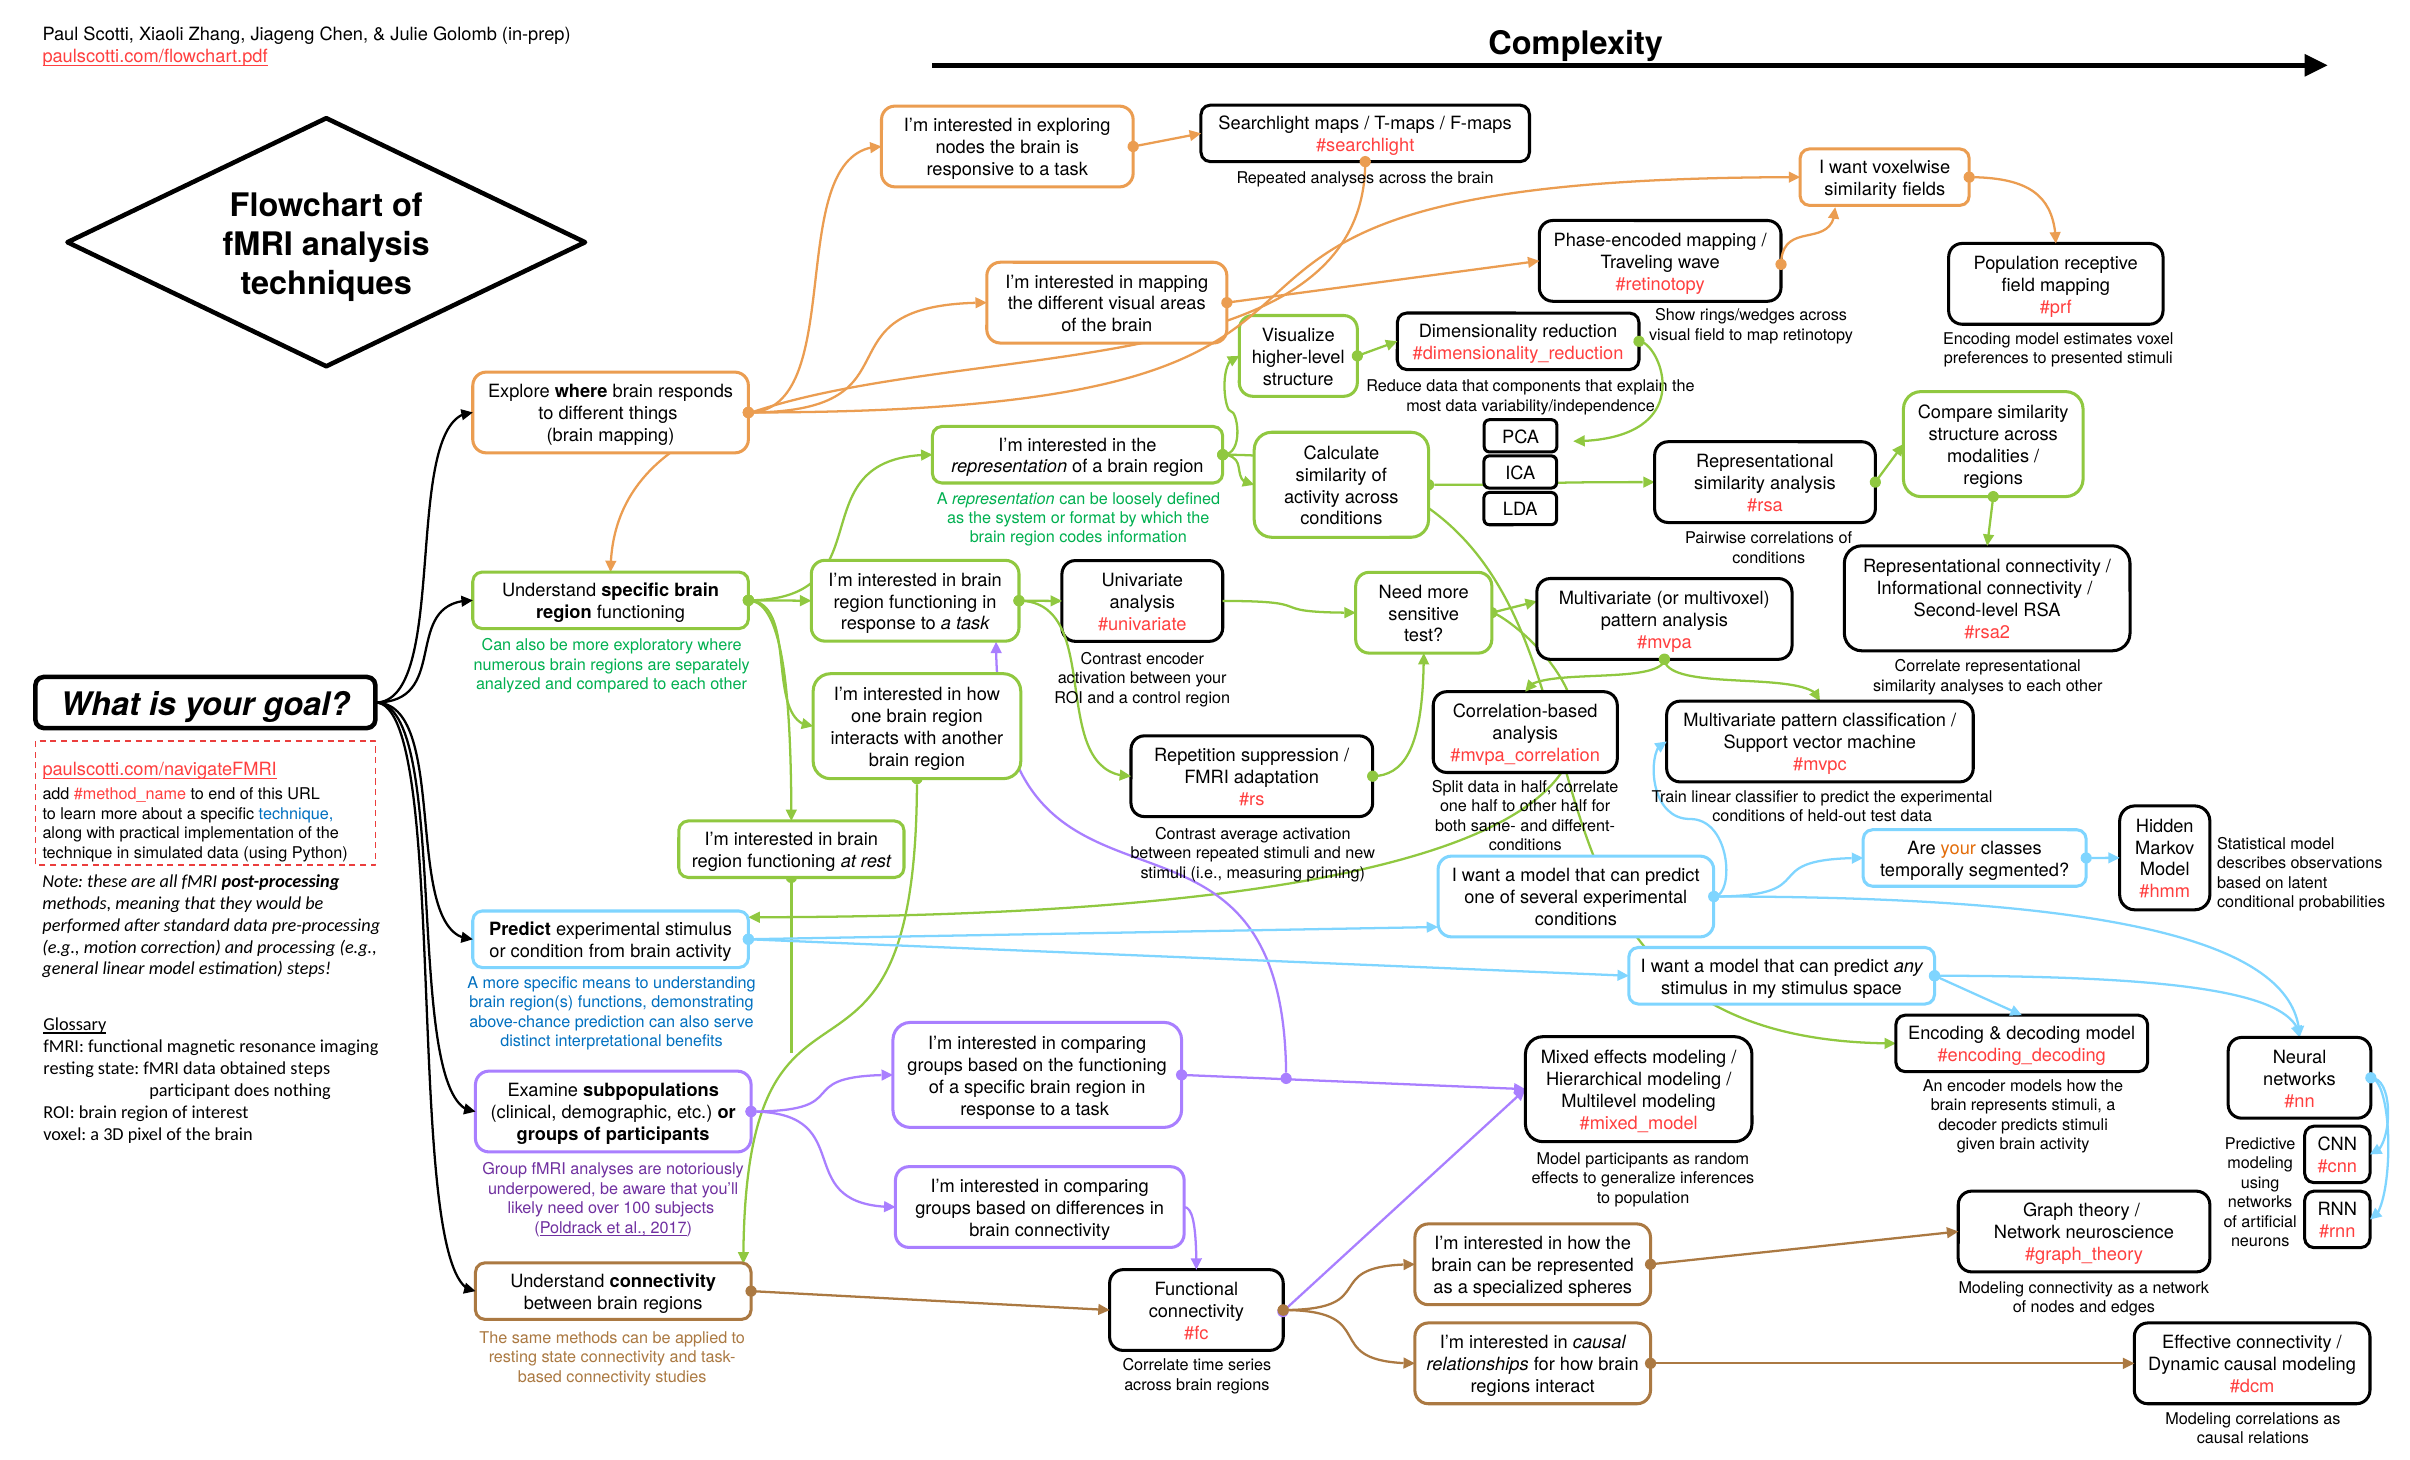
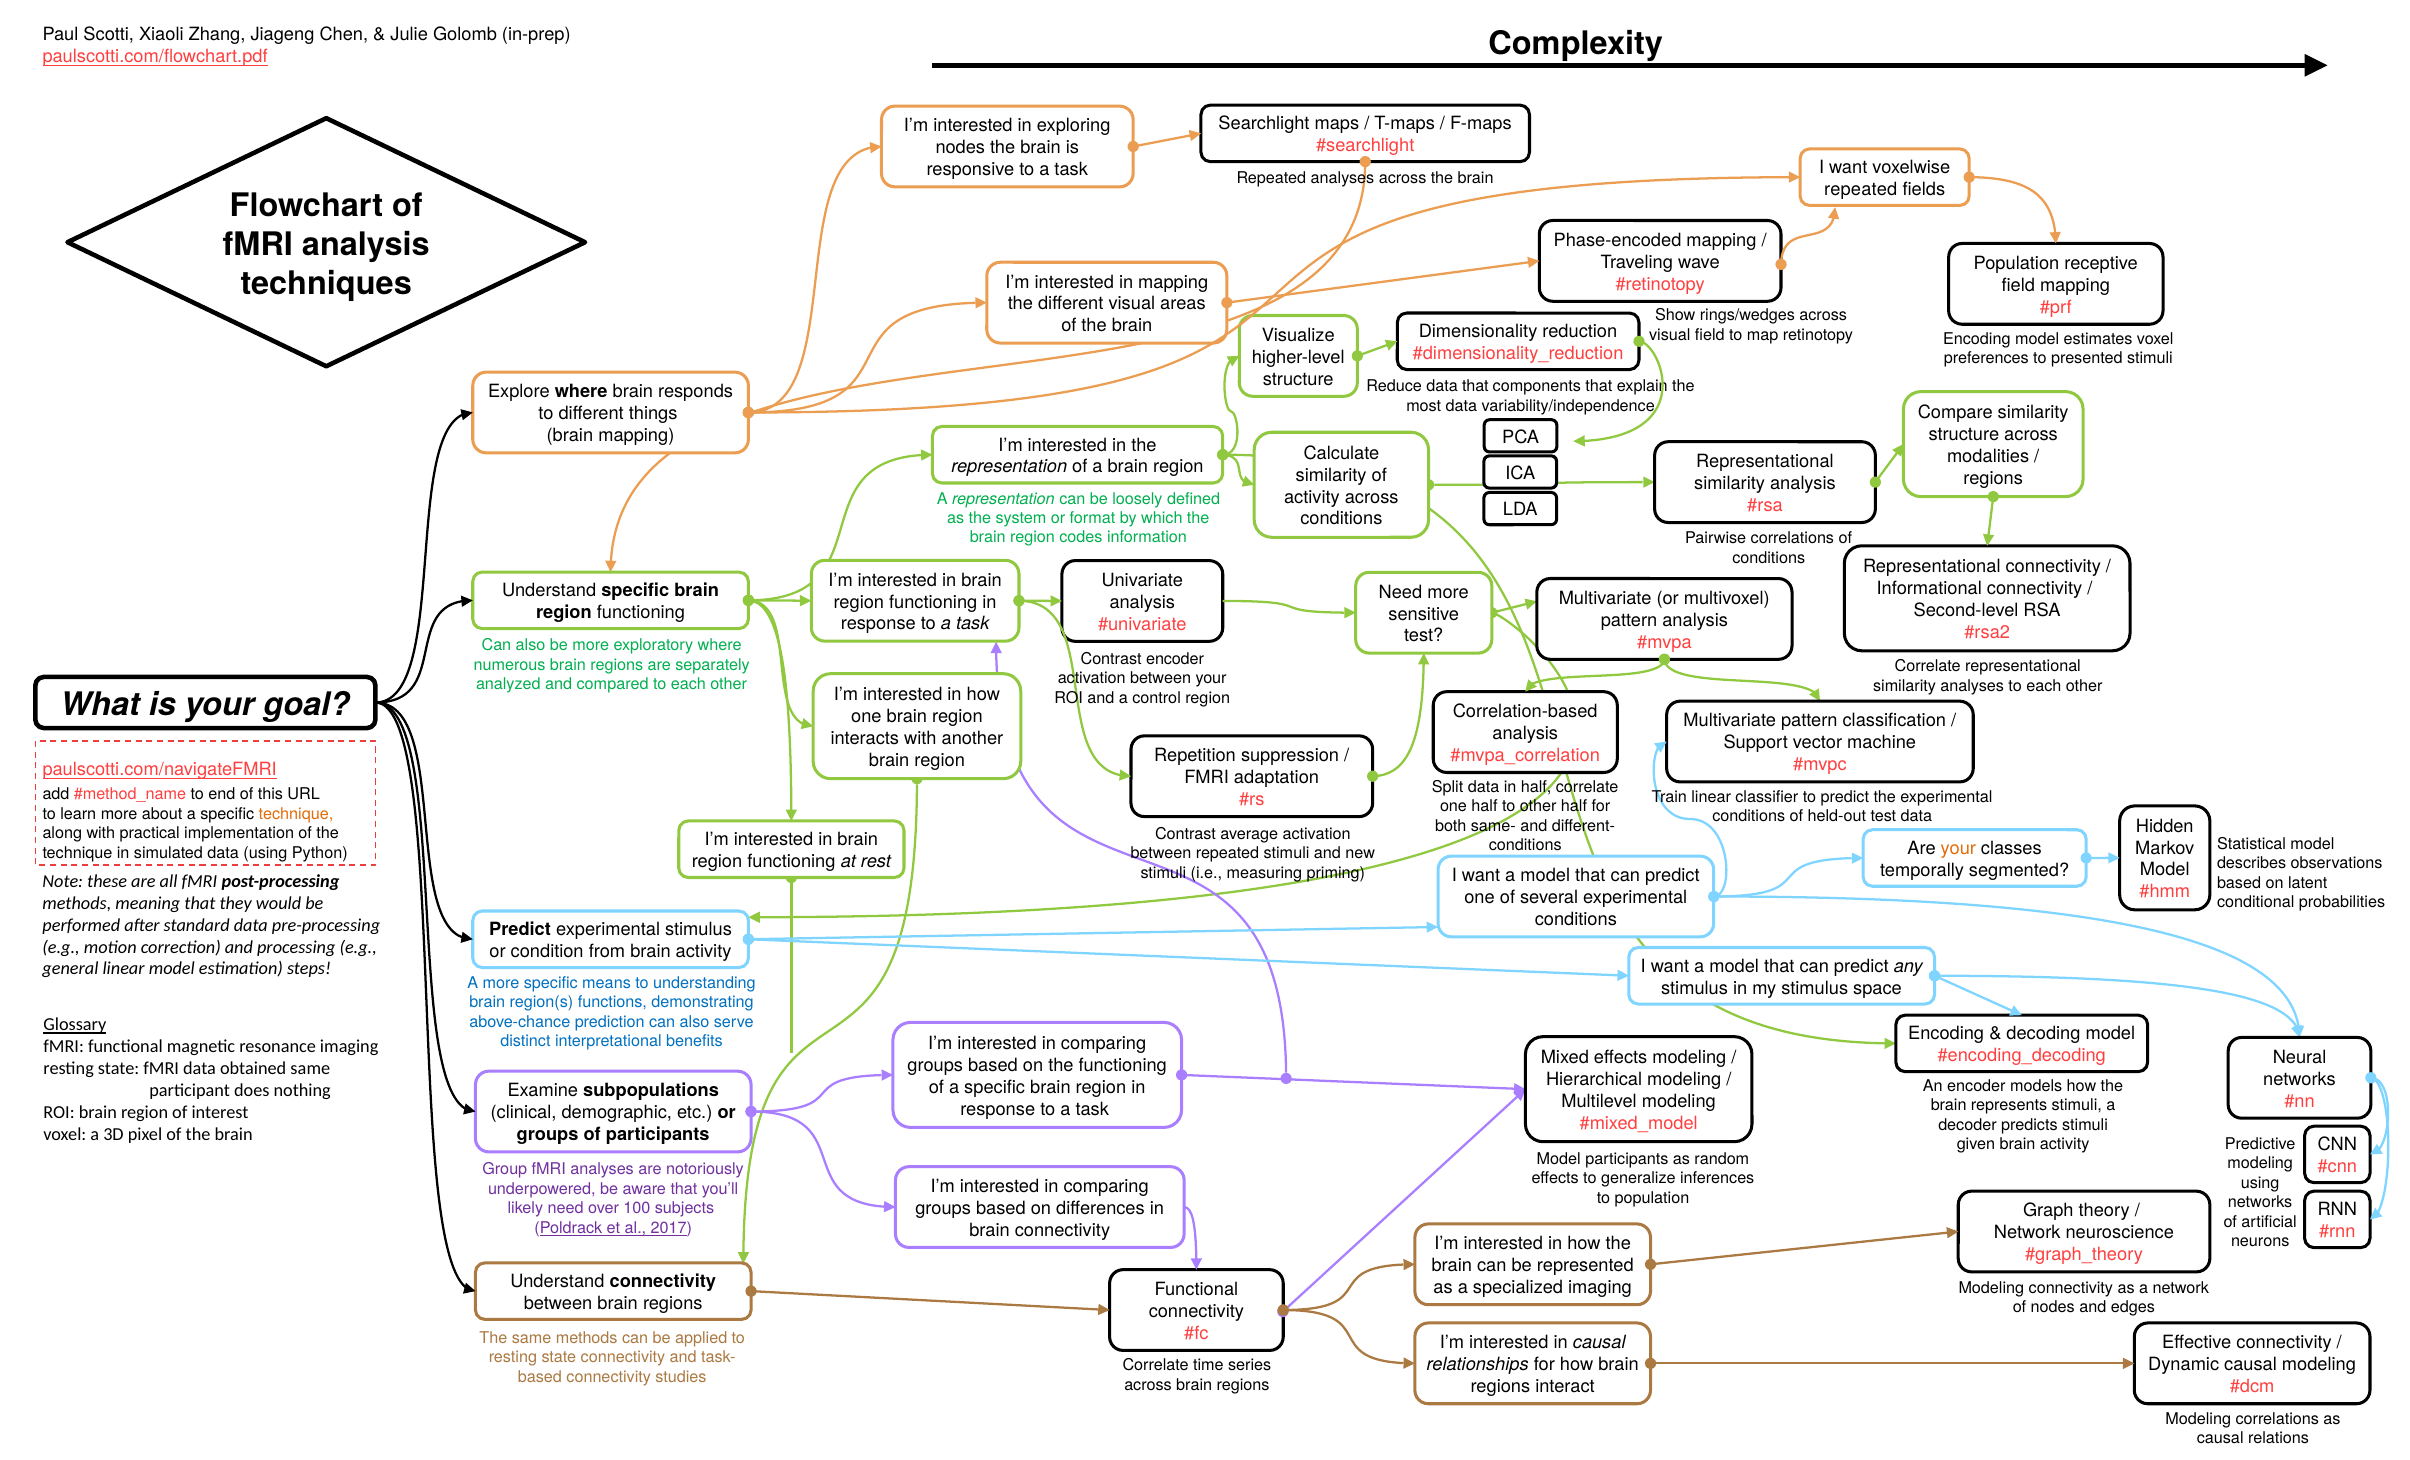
similarity: similarity -> repeated (1861, 189)
technique colour: blue -> orange (296, 814)
obtained steps: steps -> same (310, 1069)
specialized spheres: spheres -> imaging (1600, 1288)
